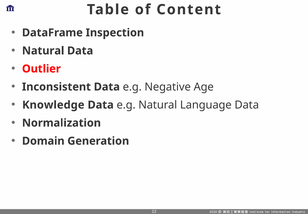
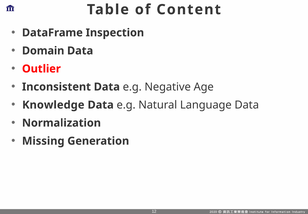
Natural: Natural -> Domain (43, 51)
Domain: Domain -> Missing (43, 141)
